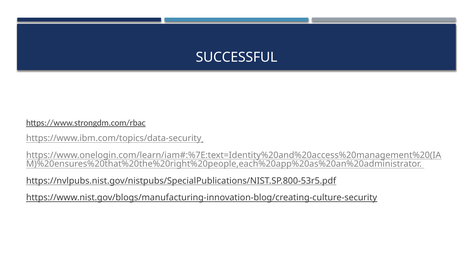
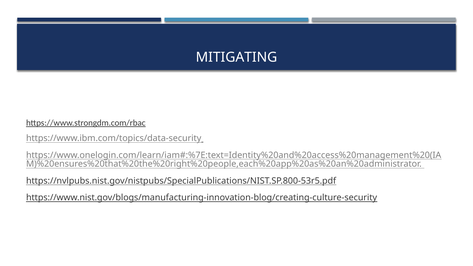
SUCCESSFUL: SUCCESSFUL -> MITIGATING (236, 57)
